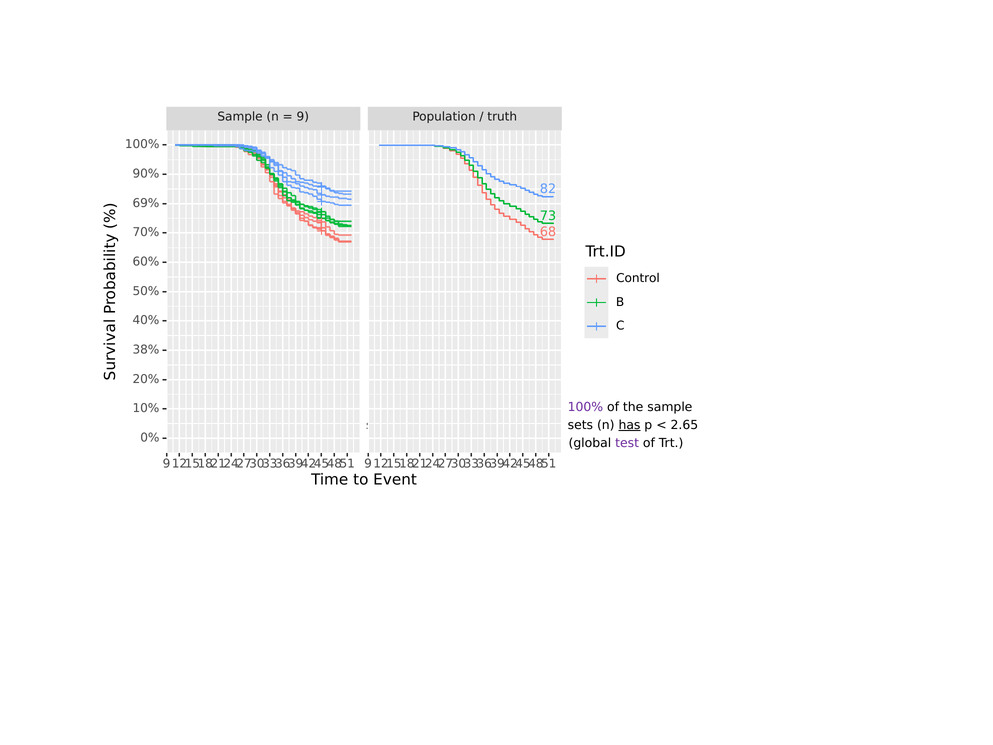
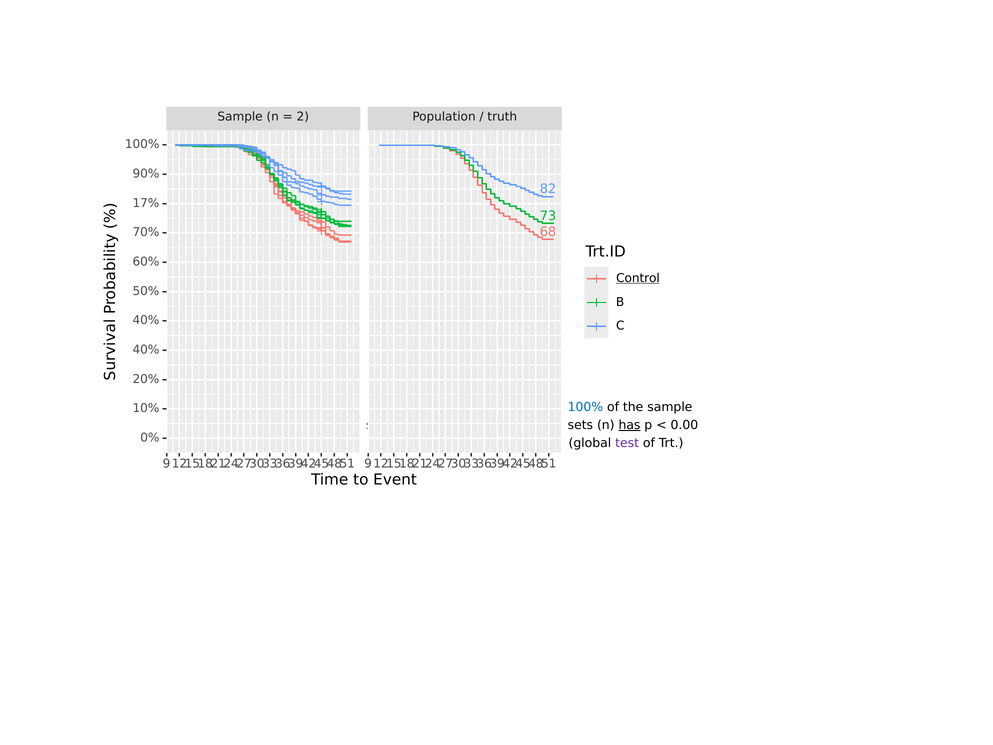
9: 9 -> 2 (303, 117)
69%: 69% -> 17% (146, 203)
Control underline: none -> present (638, 278)
38%: 38% -> 40% (146, 350)
100% colour: purple -> blue (585, 407)
2.65: 2.65 -> 0.00 (684, 425)
